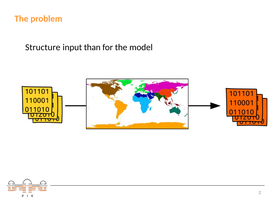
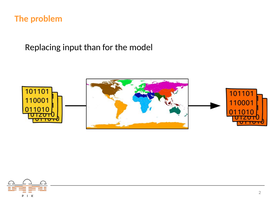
Structure: Structure -> Replacing (43, 47)
